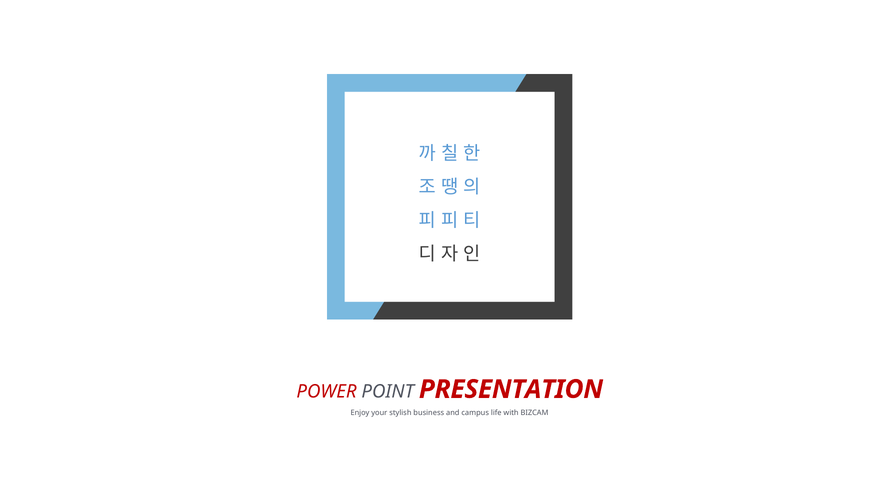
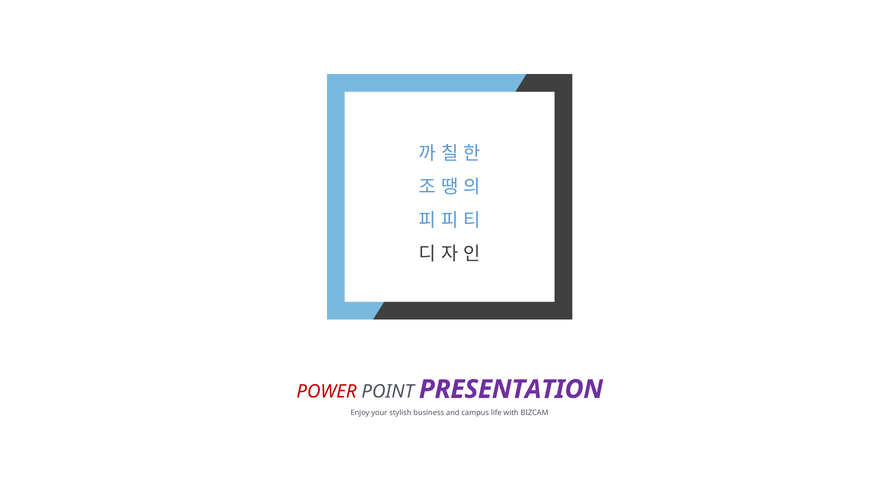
PRESENTATION colour: red -> purple (511, 389)
